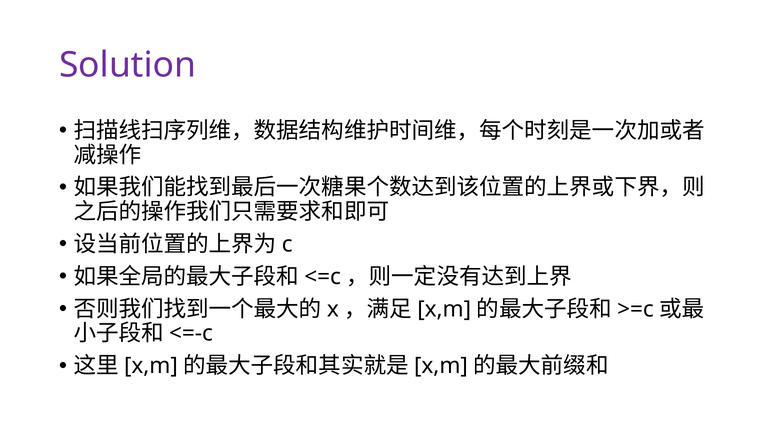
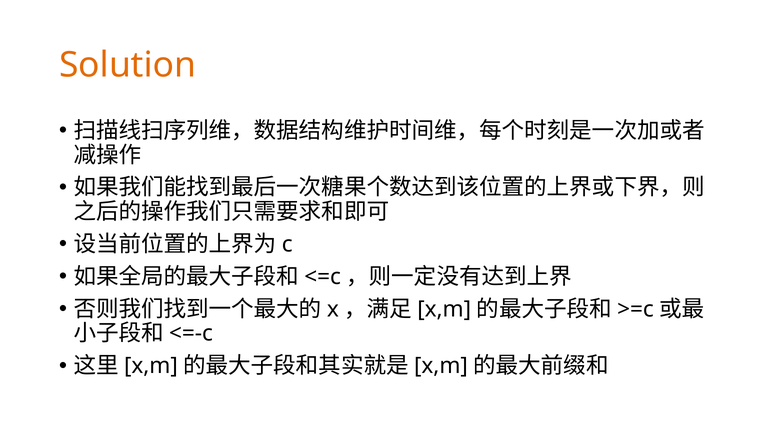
Solution colour: purple -> orange (128, 65)
